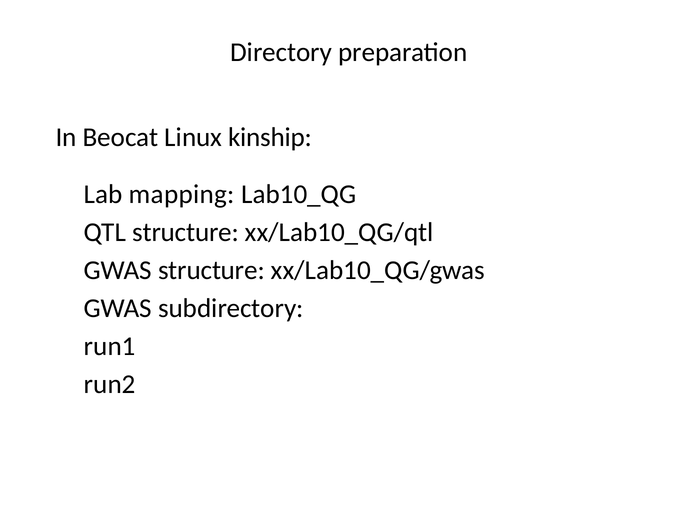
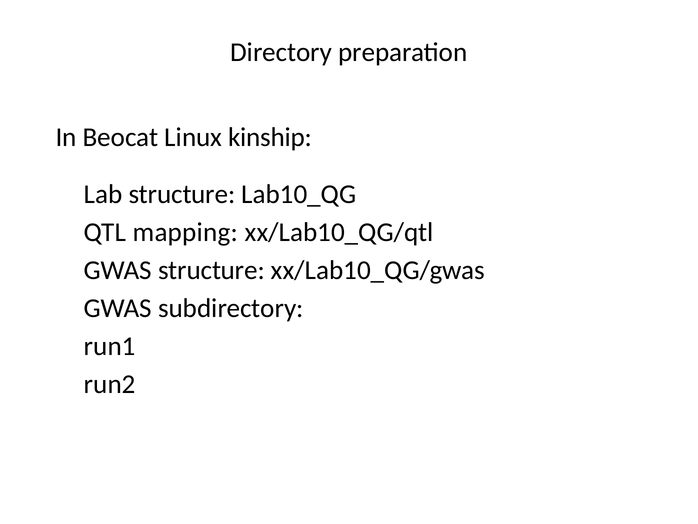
Lab mapping: mapping -> structure (182, 194)
QTL structure: structure -> mapping (185, 232)
